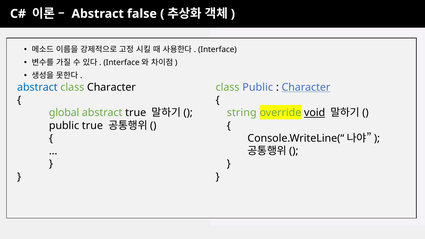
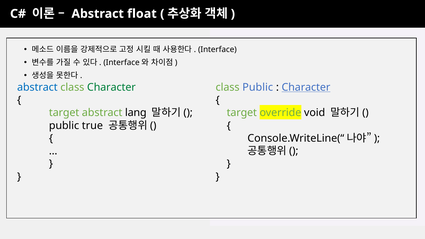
false: false -> float (142, 14)
Character colour: black -> green (111, 87)
global: global -> target (64, 113)
abstract true: true -> lang (136, 113)
string: string -> target (242, 113)
void underline: present -> none (315, 113)
